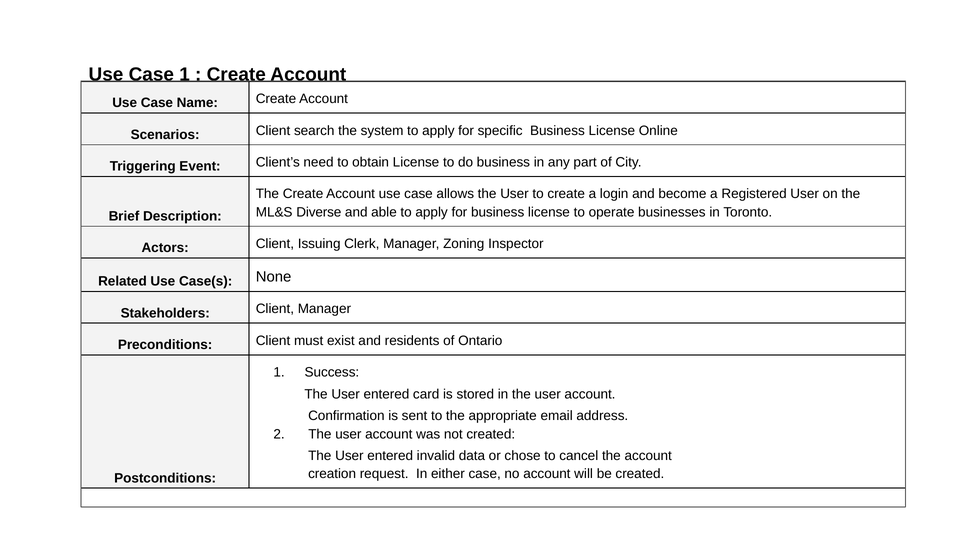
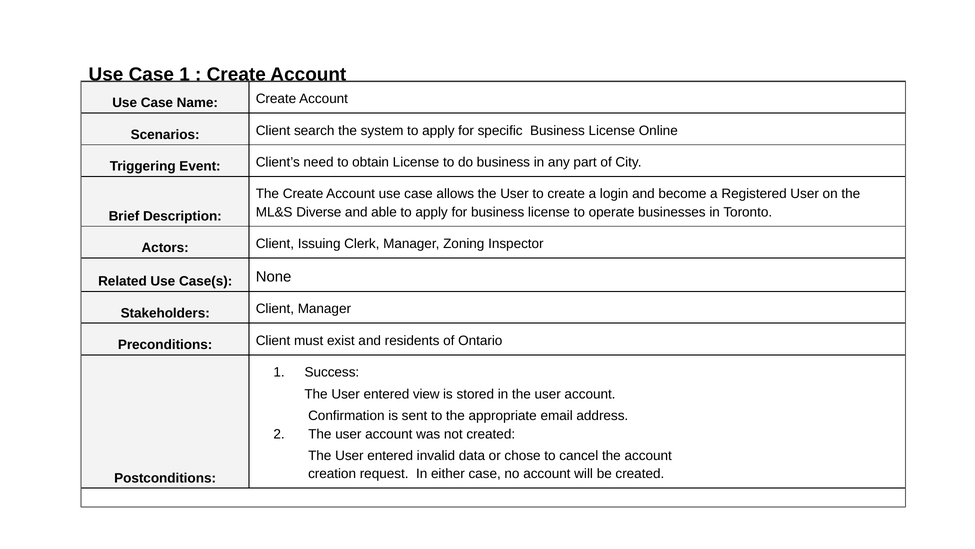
card: card -> view (426, 394)
